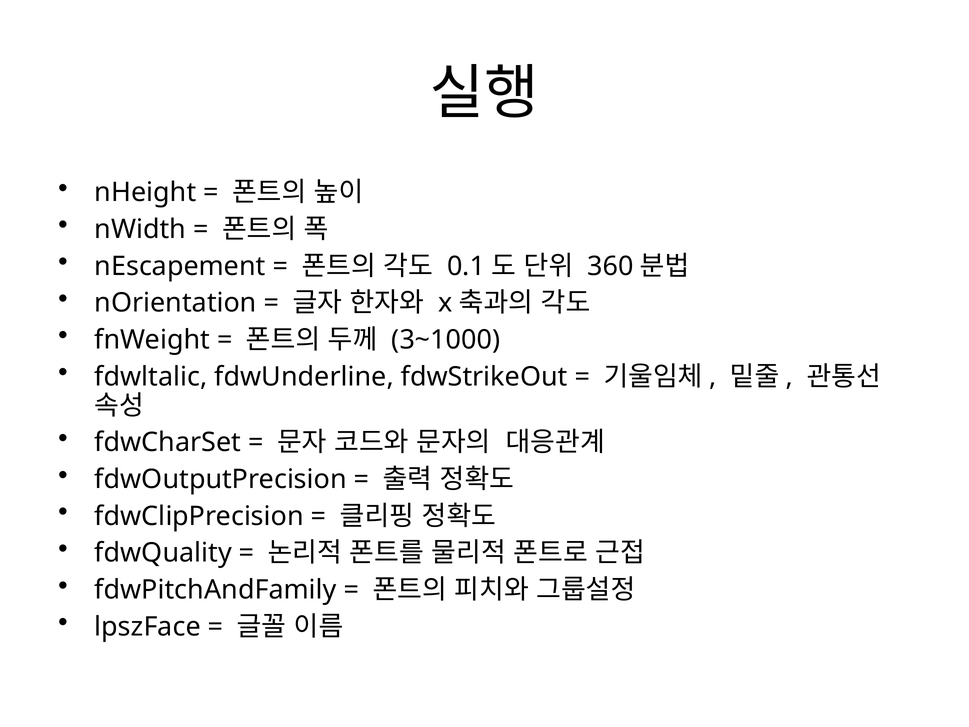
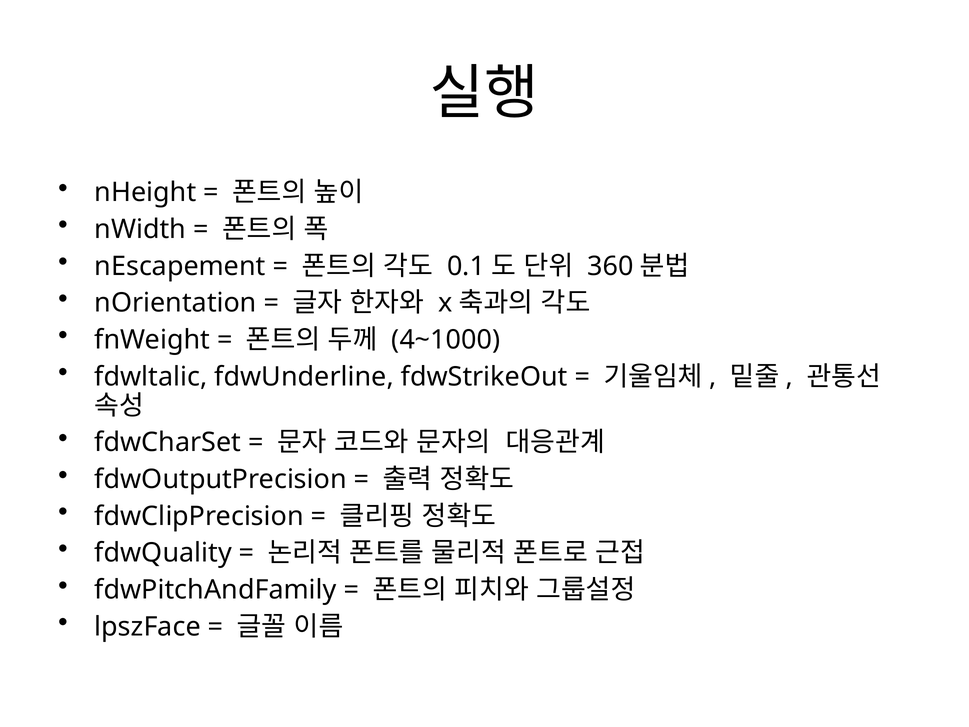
3~1000: 3~1000 -> 4~1000 (446, 340)
